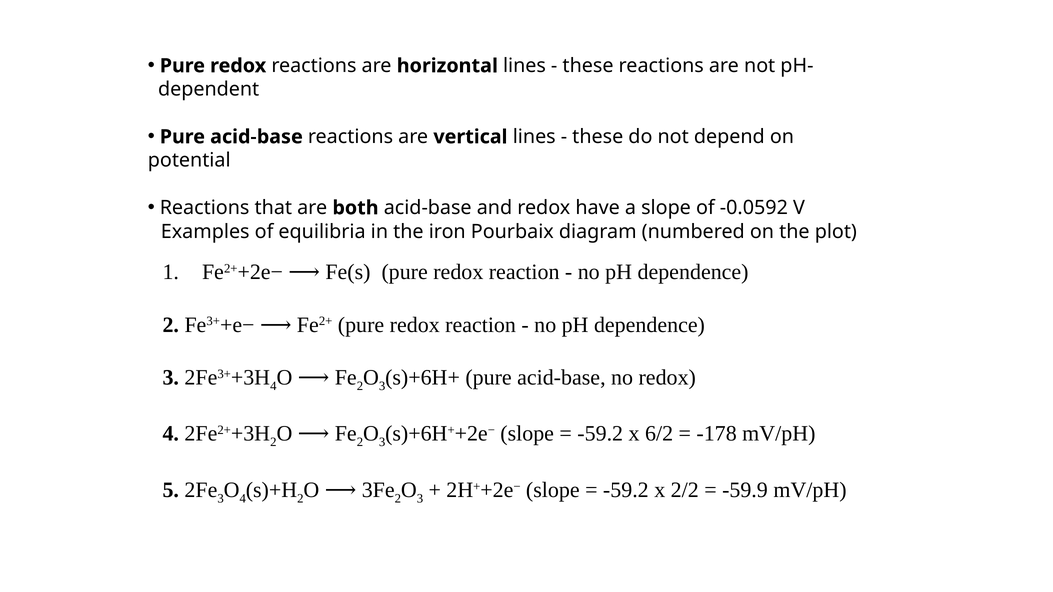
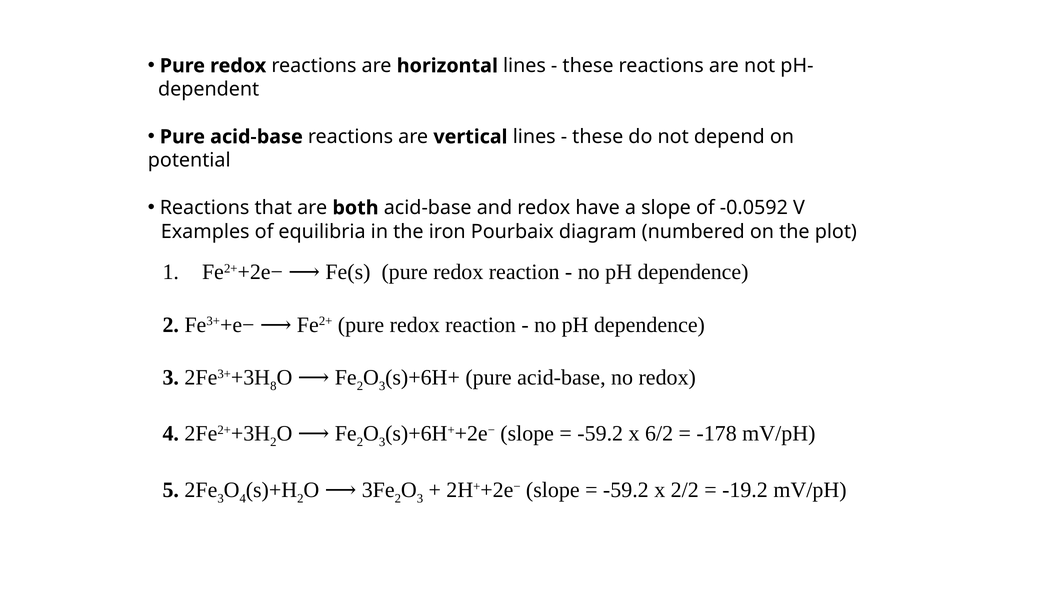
4: 4 -> 8 (273, 386)
-59.9: -59.9 -> -19.2 (745, 490)
